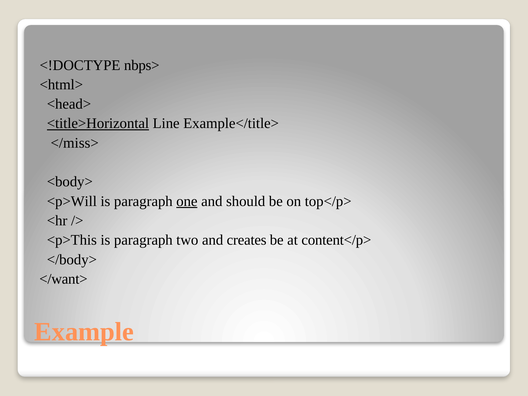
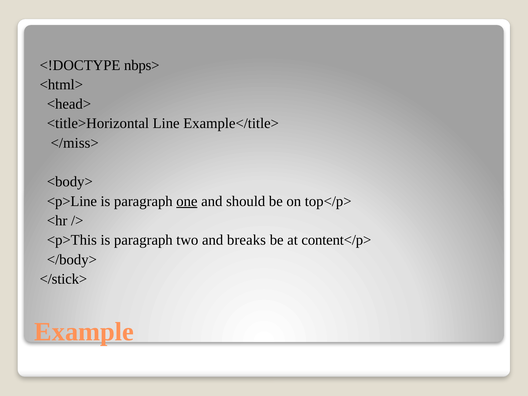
<title>Horizontal underline: present -> none (98, 123)
<p>Will: <p>Will -> <p>Line (72, 201)
creates: creates -> breaks (246, 240)
</want>: </want> -> </stick> (63, 279)
